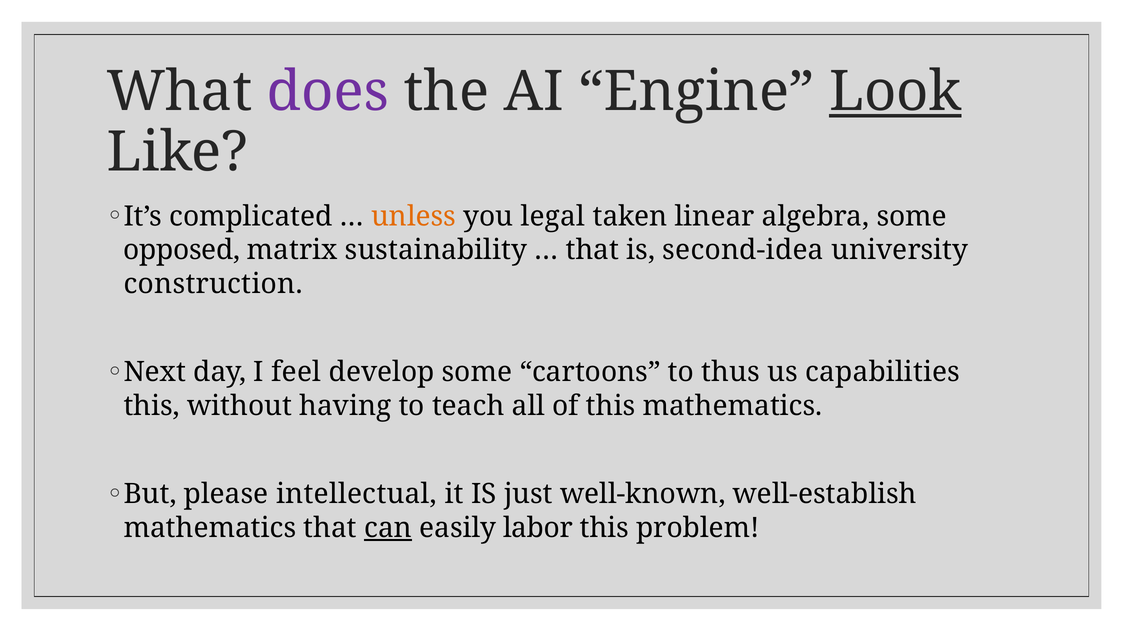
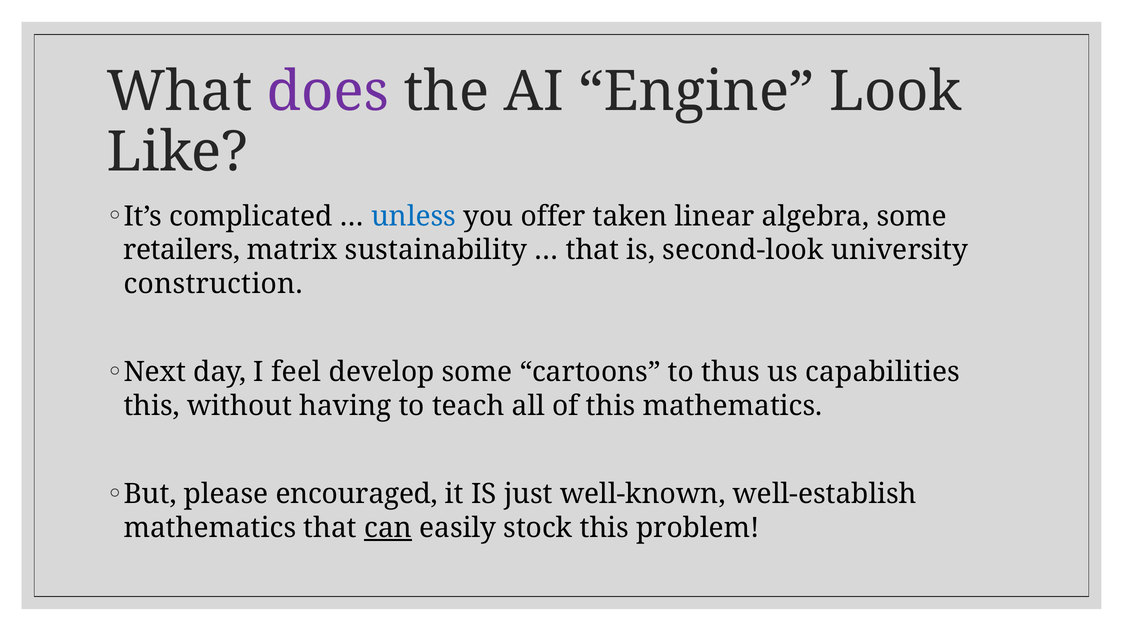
Look underline: present -> none (895, 92)
unless colour: orange -> blue (414, 217)
legal: legal -> offer (553, 217)
opposed: opposed -> retailers (182, 250)
second-idea: second-idea -> second-look (743, 250)
intellectual: intellectual -> encouraged (357, 495)
labor: labor -> stock (538, 528)
